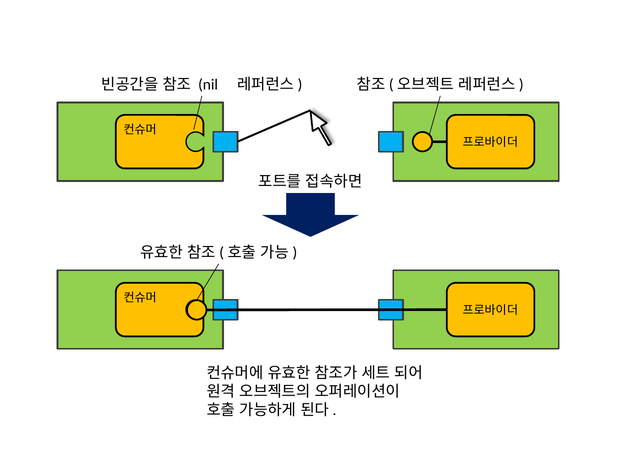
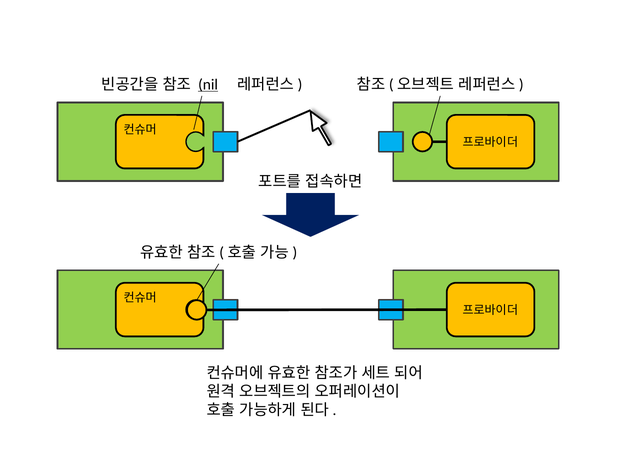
nil underline: none -> present (208, 85)
